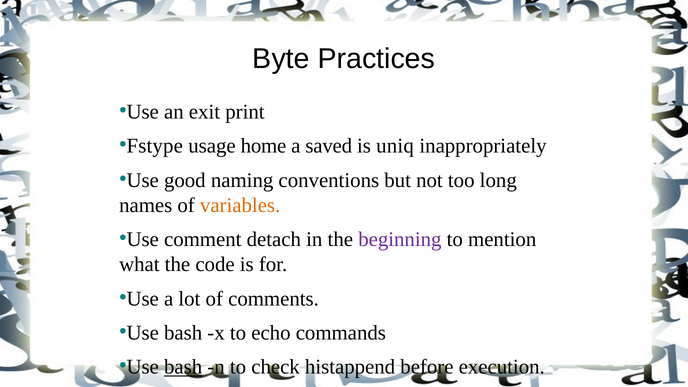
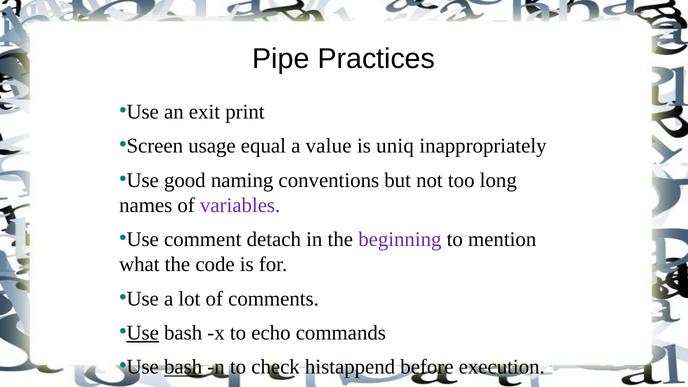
Byte: Byte -> Pipe (281, 59)
Fstype: Fstype -> Screen (155, 146)
home: home -> equal (263, 146)
saved: saved -> value (329, 146)
variables colour: orange -> purple (240, 205)
Use underline: none -> present (143, 333)
